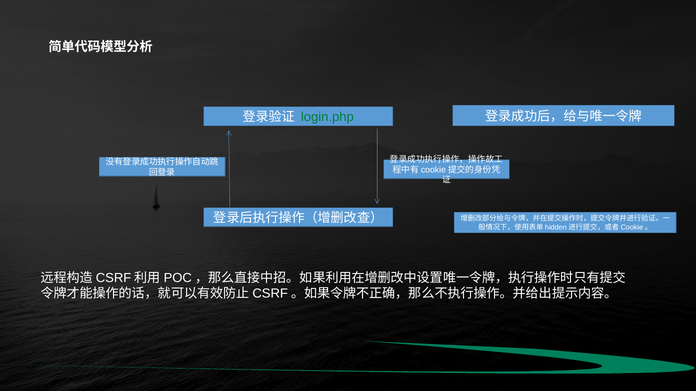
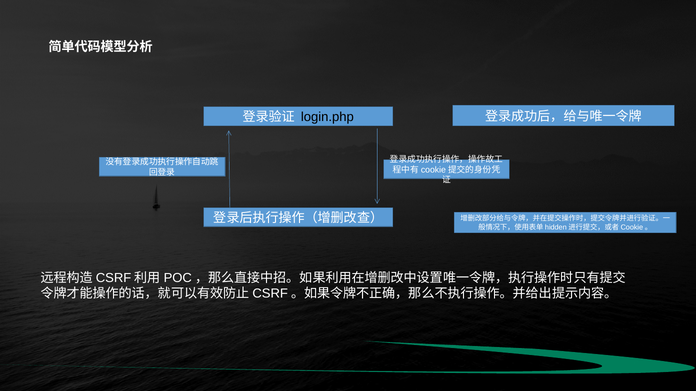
login.php colour: green -> black (327, 117)
